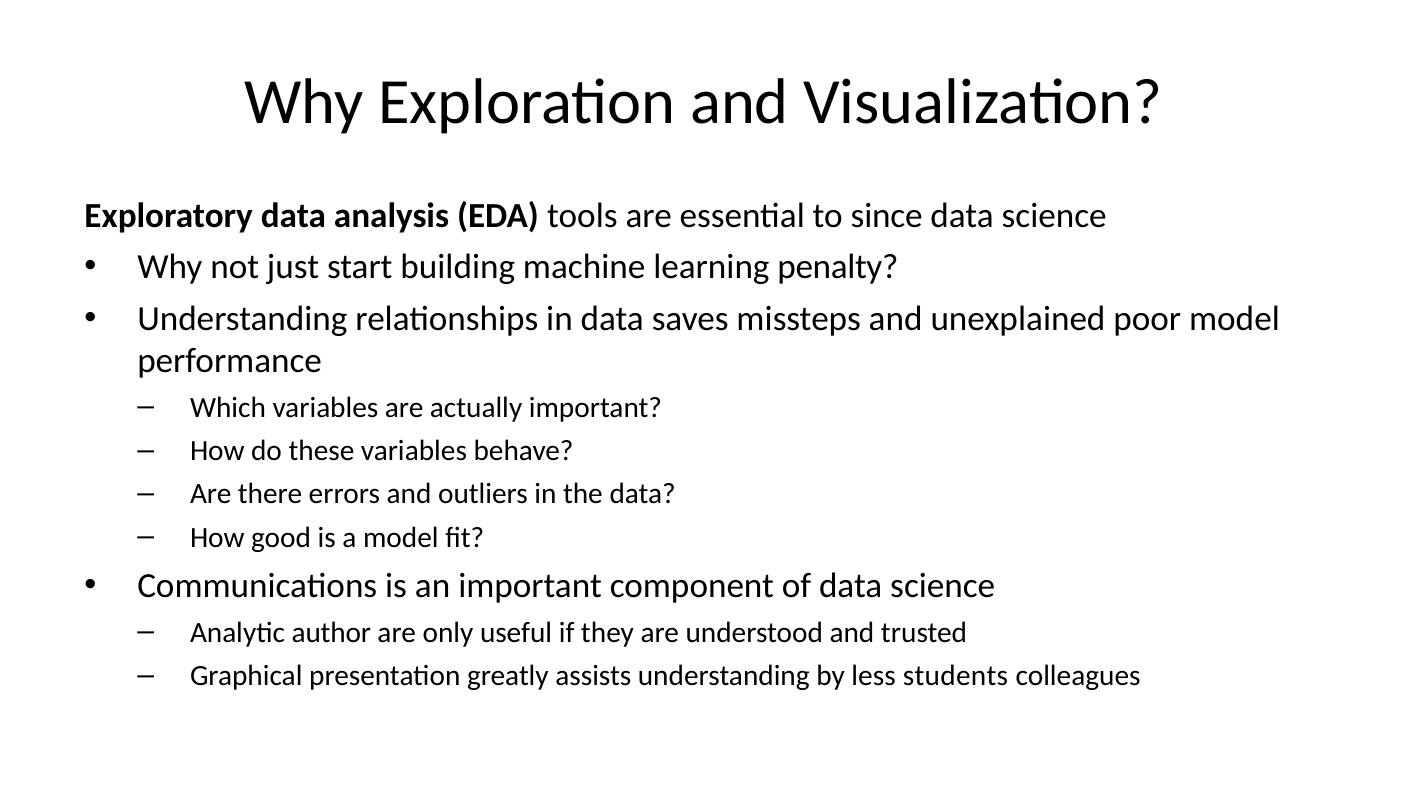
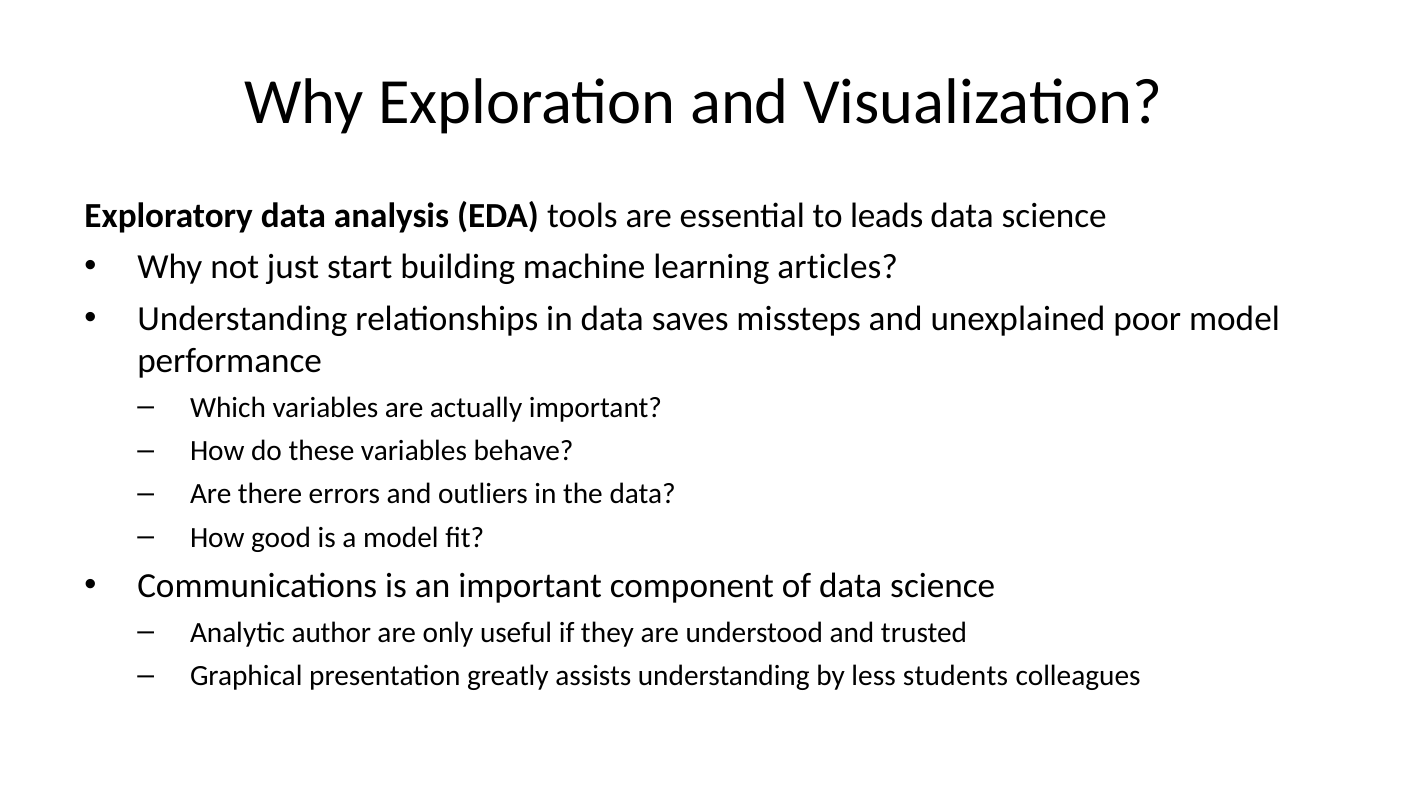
since: since -> leads (887, 215)
penalty: penalty -> articles (838, 267)
